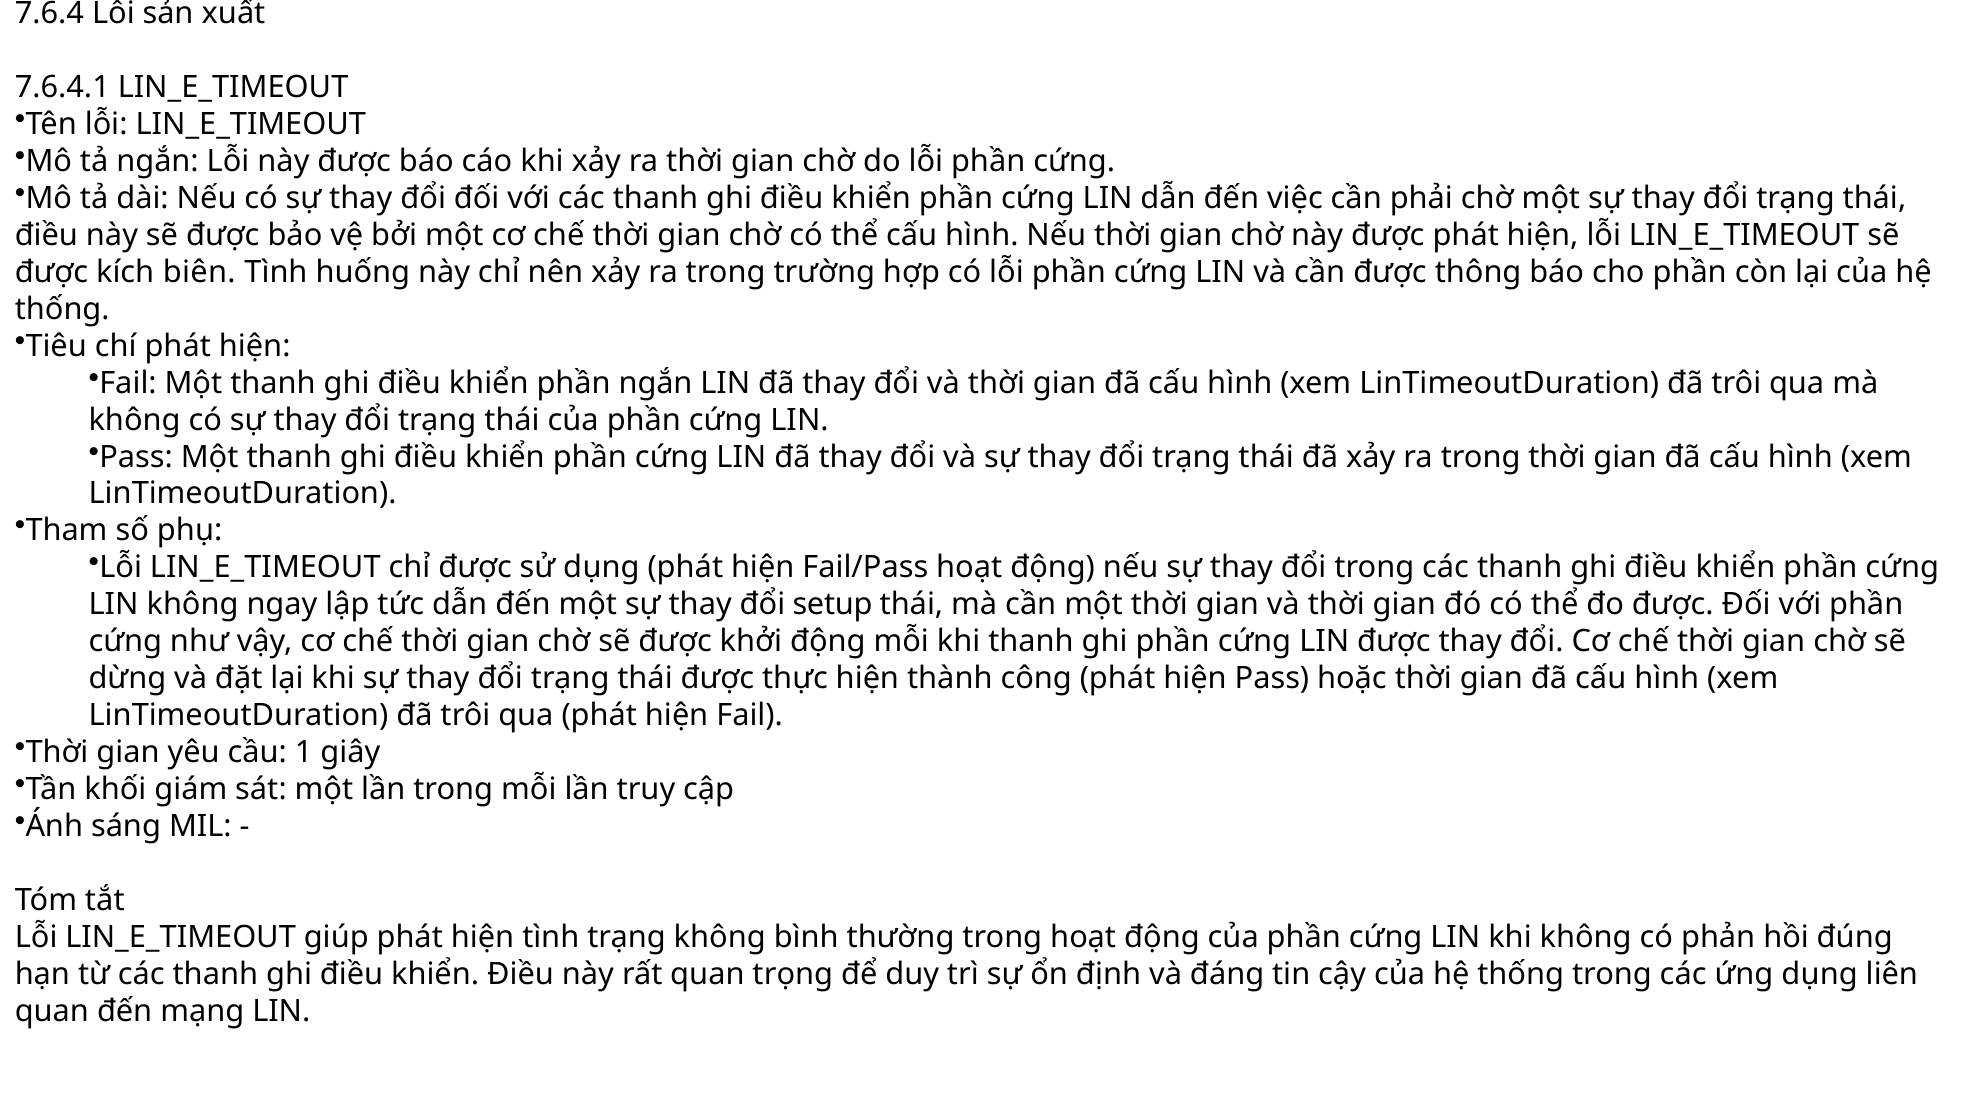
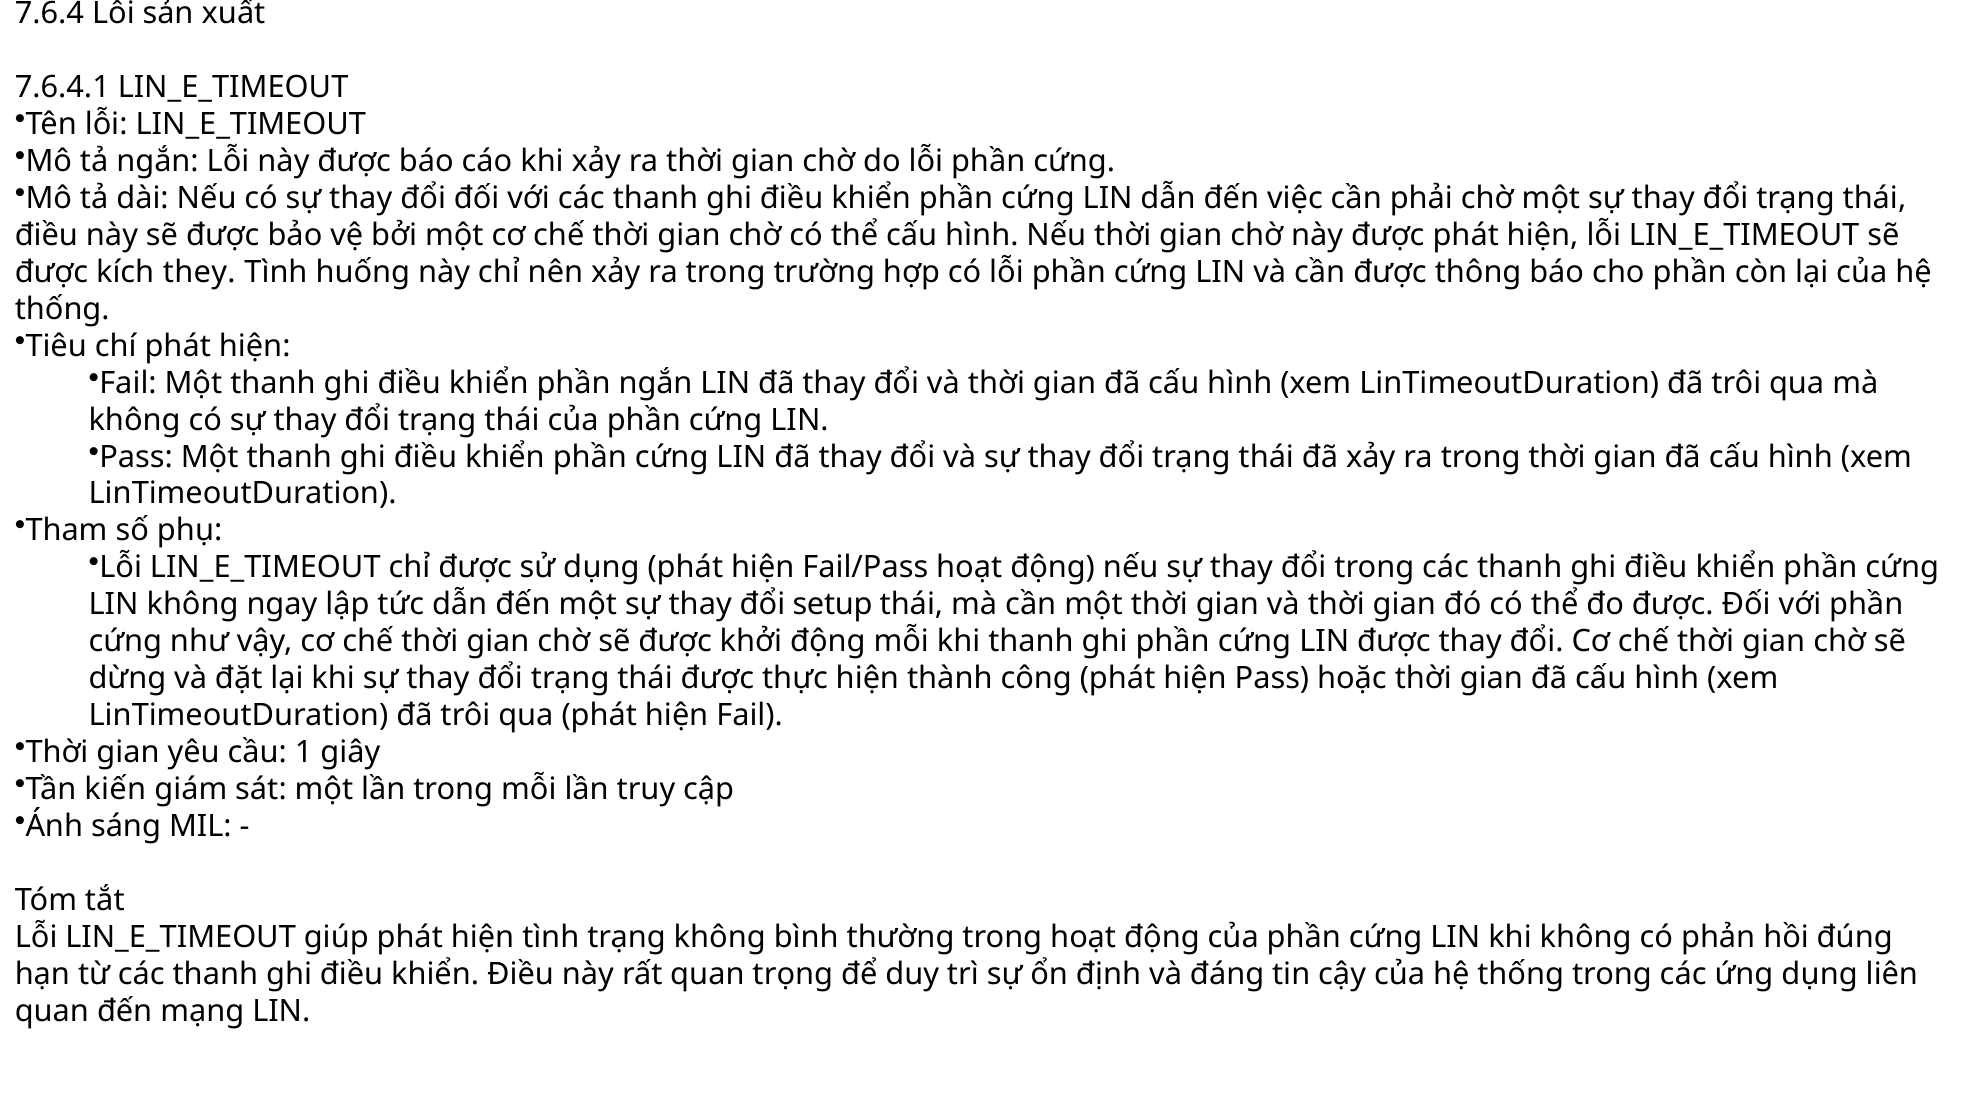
biên: biên -> they (199, 272)
khối: khối -> kiến (115, 789)
